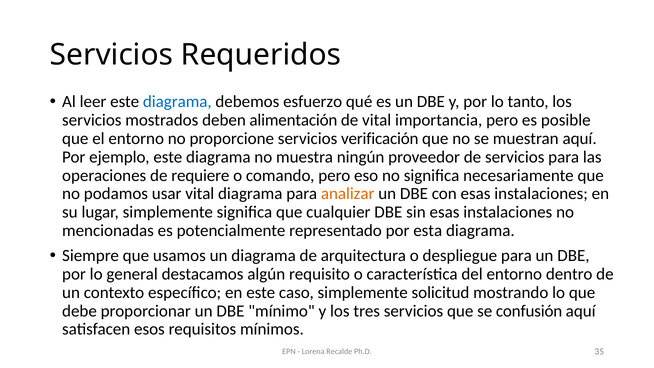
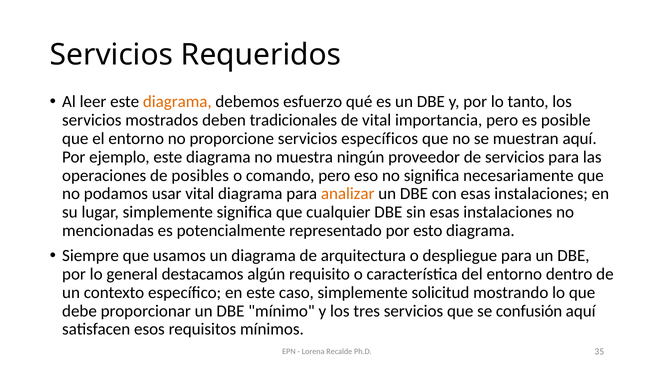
diagrama colour: blue -> orange (177, 102)
alimentación: alimentación -> tradicionales (293, 120)
verificación: verificación -> específicos (380, 139)
requiere: requiere -> posibles (200, 175)
esta: esta -> esto (428, 230)
